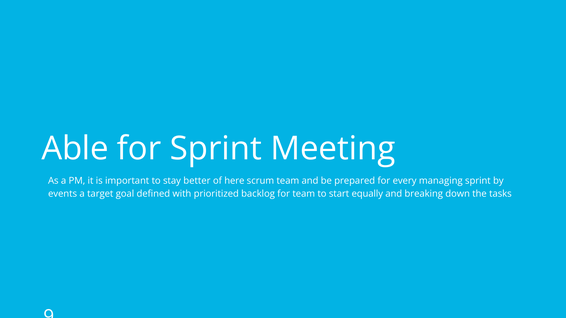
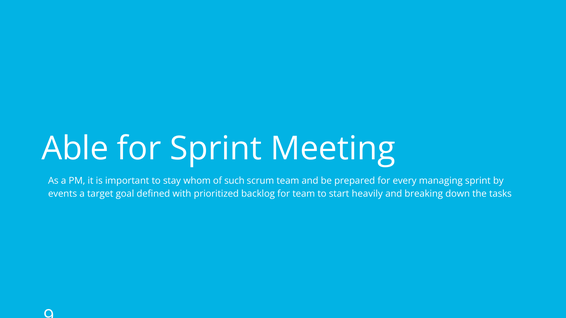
better: better -> whom (197, 181)
here: here -> such (234, 181)
equally: equally -> heavily (367, 194)
